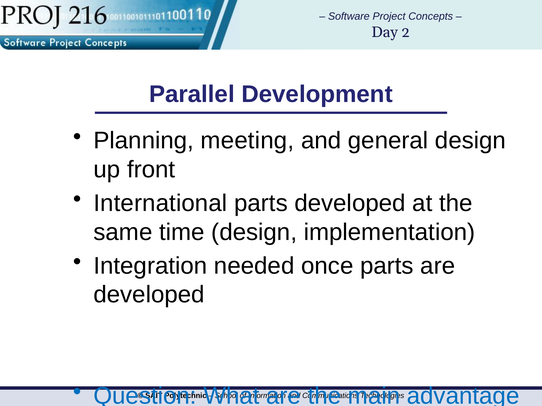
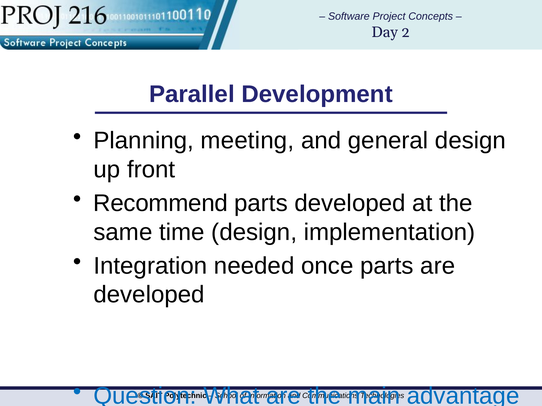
International: International -> Recommend (161, 203)
